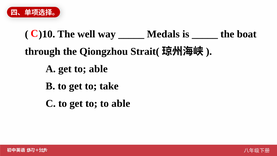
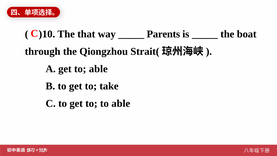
well: well -> that (86, 34)
Medals: Medals -> Parents (163, 34)
